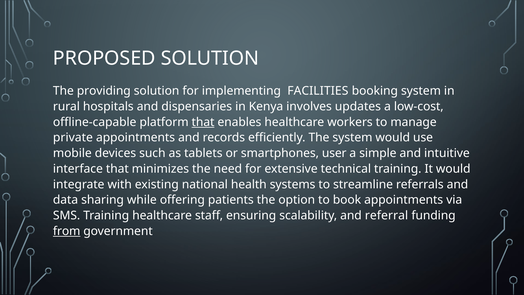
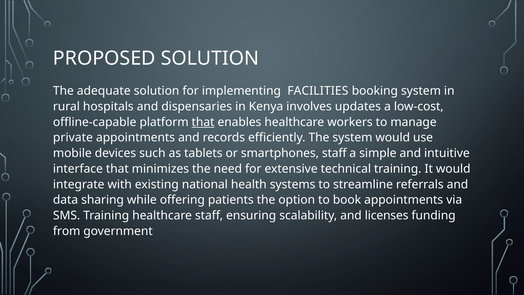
providing: providing -> adequate (104, 91)
smartphones user: user -> staff (334, 153)
referral: referral -> licenses (387, 215)
from underline: present -> none (67, 231)
